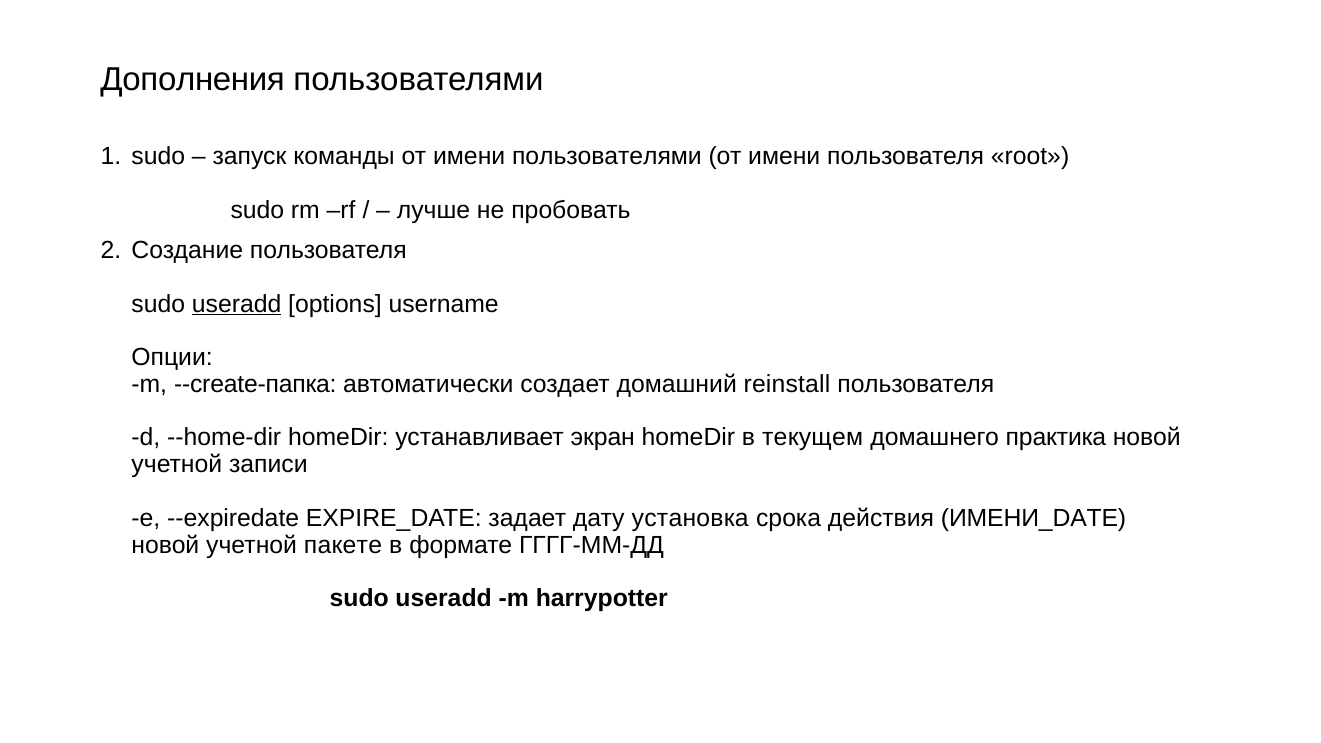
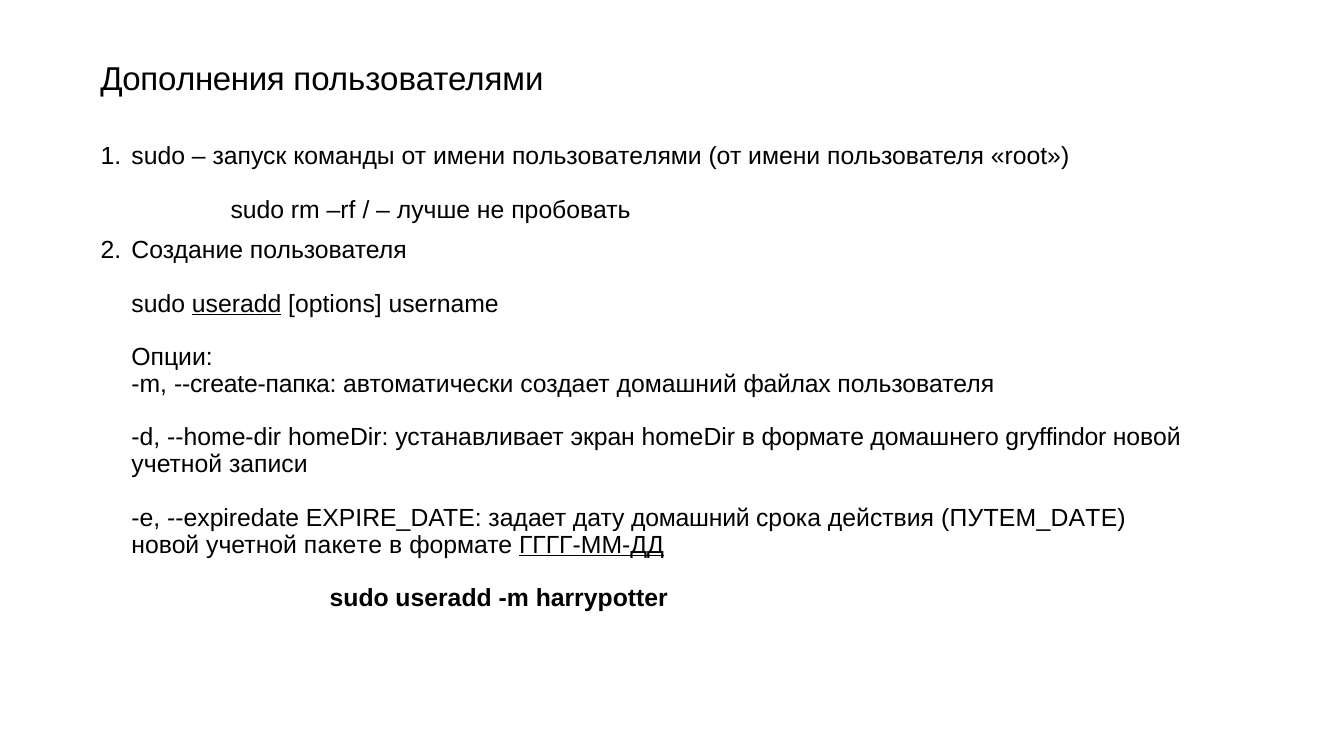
reinstall: reinstall -> файлах (787, 384)
homeDir в текущем: текущем -> формате (813, 438)
практика: практика -> gryffindor (1056, 438)
дату установка: установка -> домашний (690, 518)
ИМЕНИ_DATE: ИМЕНИ_DATE -> ПУТЕМ_DATE (1033, 518)
ГГГГ-ММ-ДД underline: none -> present (591, 545)
